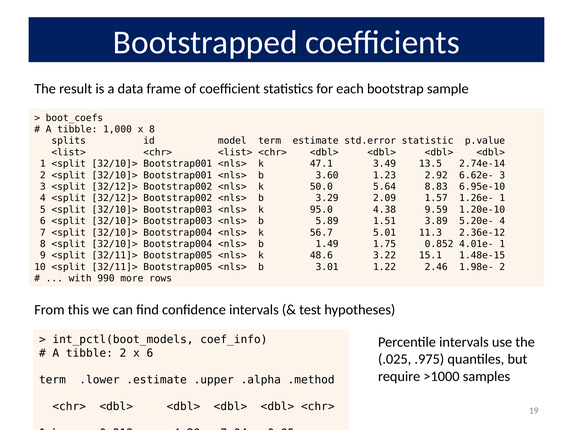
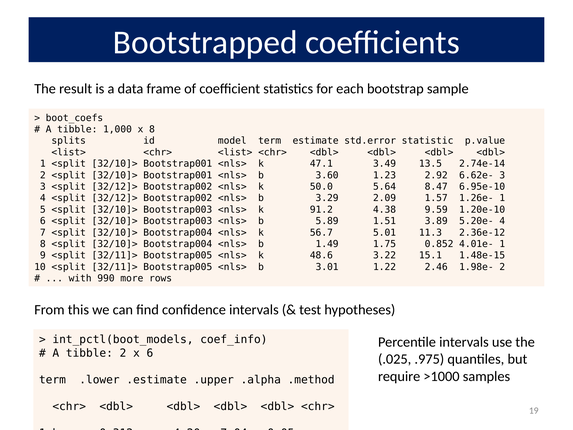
8.83: 8.83 -> 8.47 (436, 187)
95.0: 95.0 -> 91.2 (321, 209)
